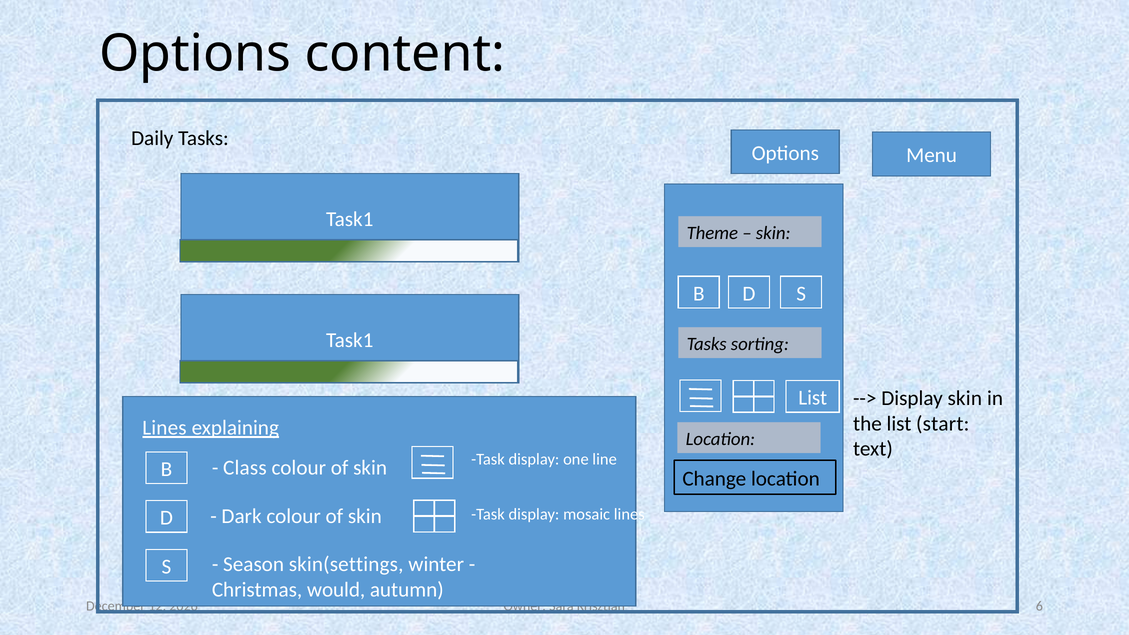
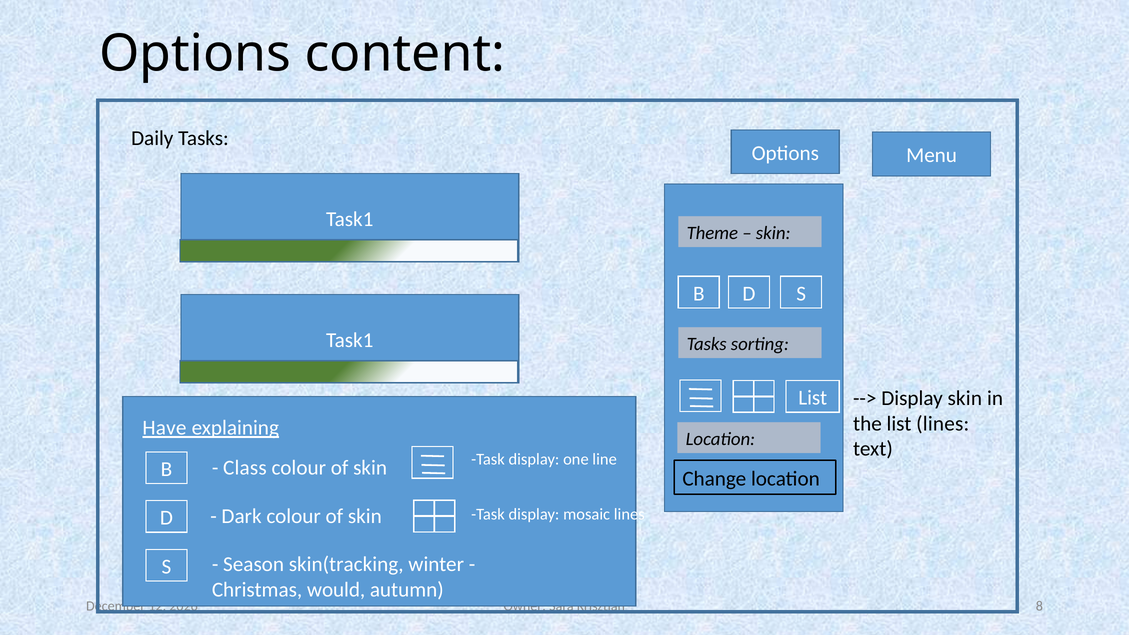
list start: start -> lines (943, 424)
Lines: Lines -> Have (164, 428)
skin(settings: skin(settings -> skin(tracking (346, 564)
6: 6 -> 8 (1039, 606)
